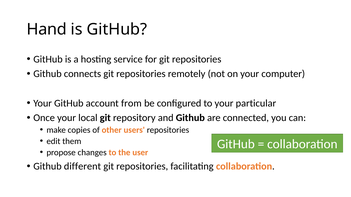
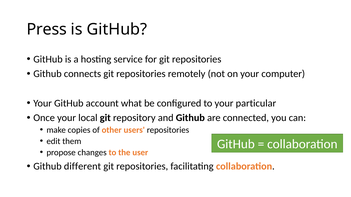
Hand: Hand -> Press (47, 29)
from: from -> what (131, 103)
